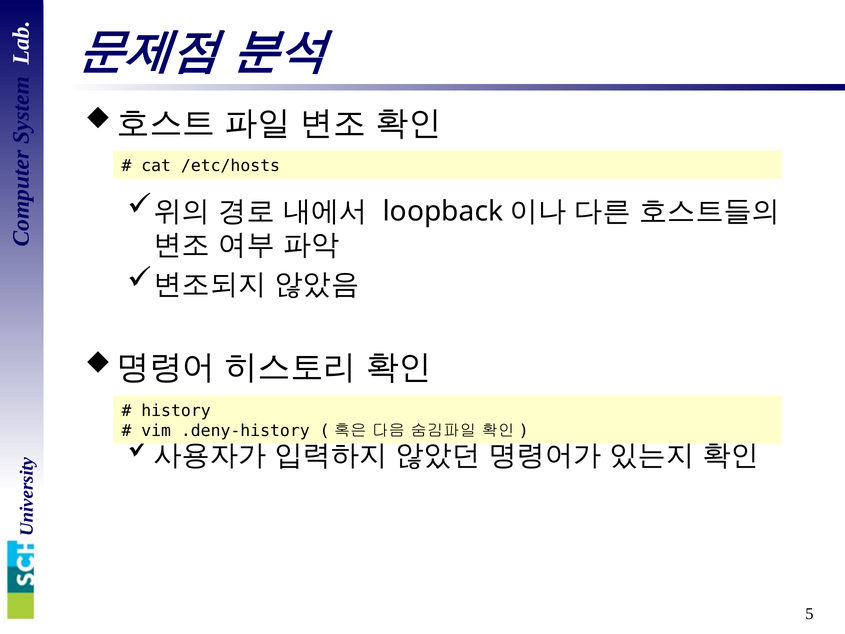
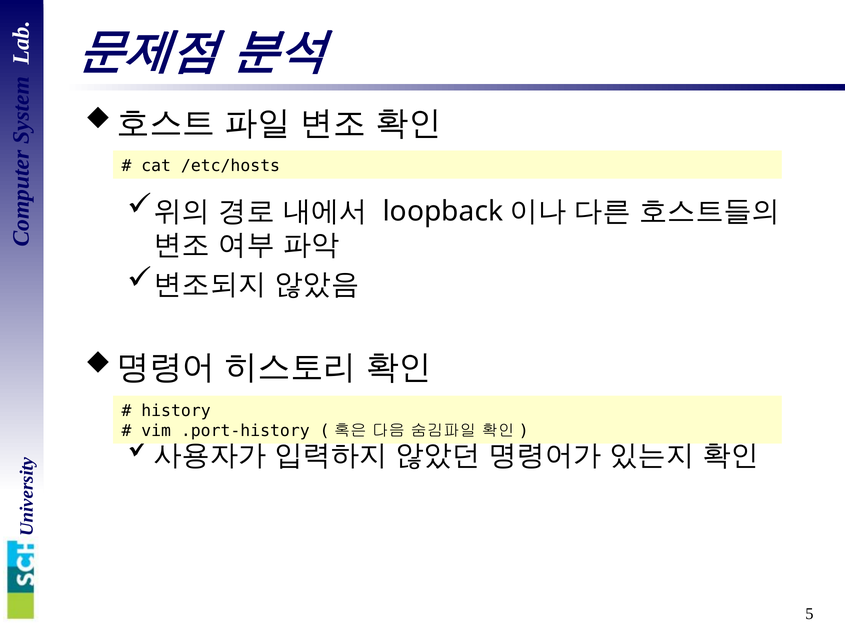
.deny-history: .deny-history -> .port-history (245, 431)
